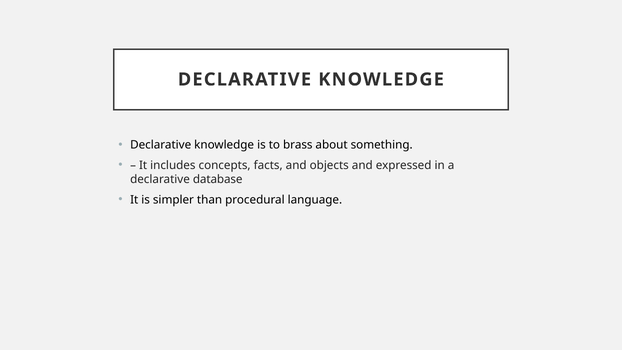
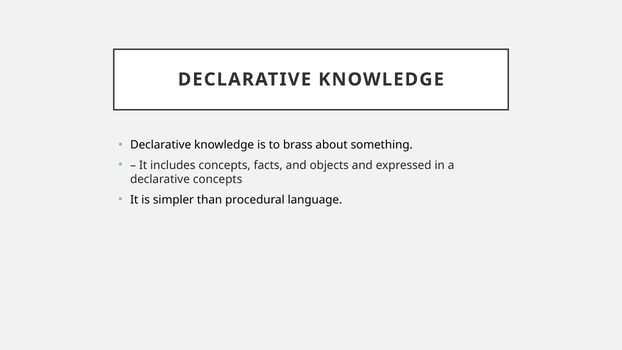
declarative database: database -> concepts (218, 179)
